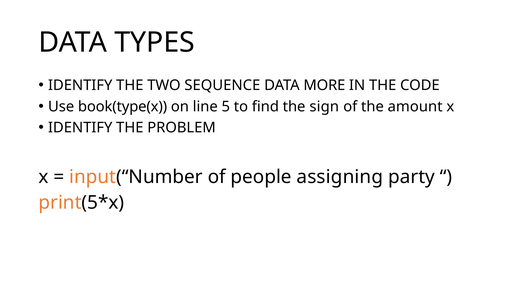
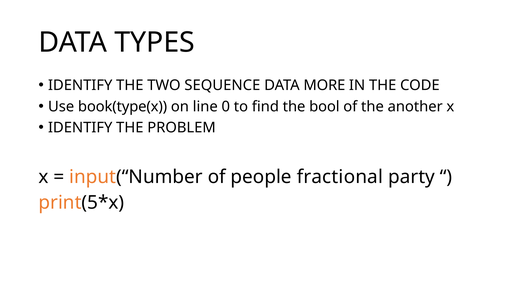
5: 5 -> 0 (226, 107)
sign: sign -> bool (324, 107)
amount: amount -> another (415, 107)
assigning: assigning -> fractional (340, 177)
